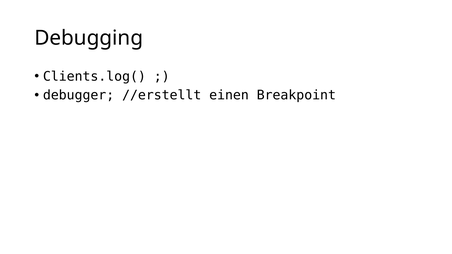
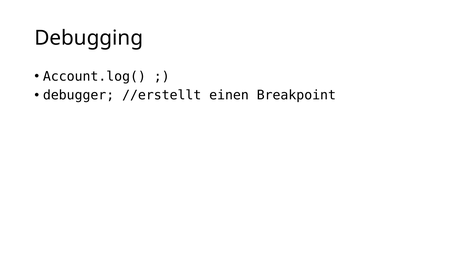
Clients.log(: Clients.log( -> Account.log( (94, 76)
